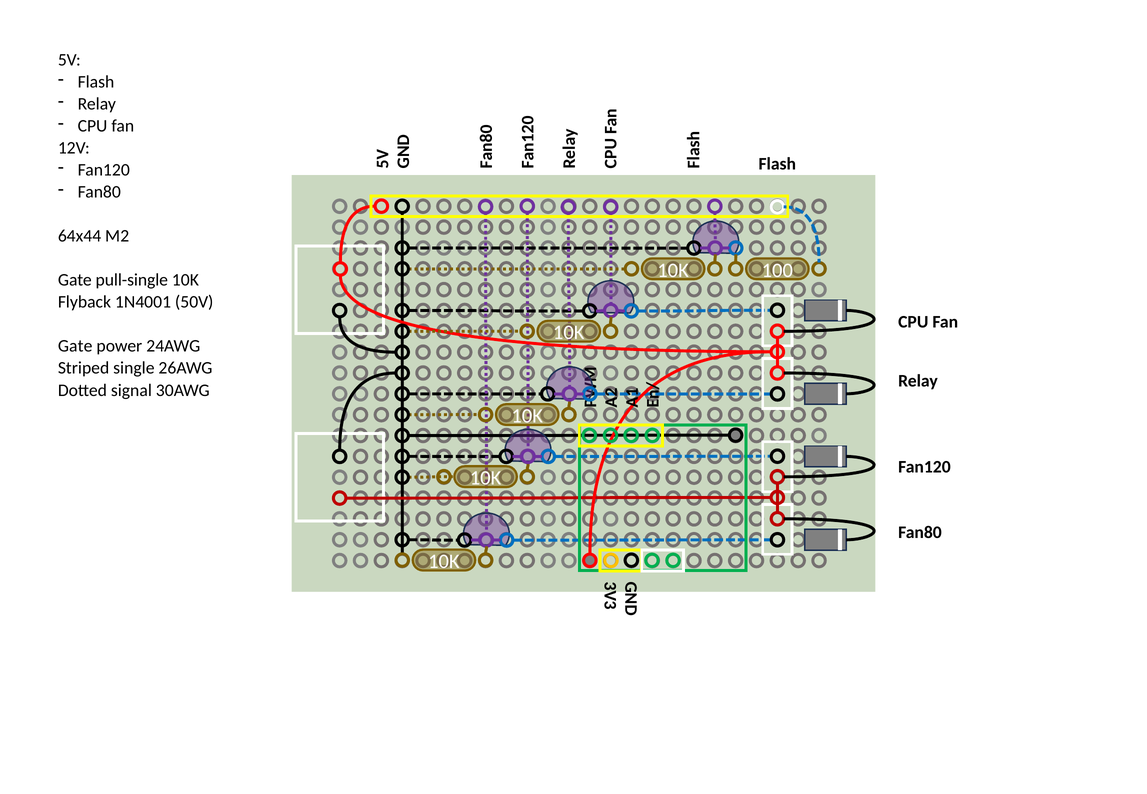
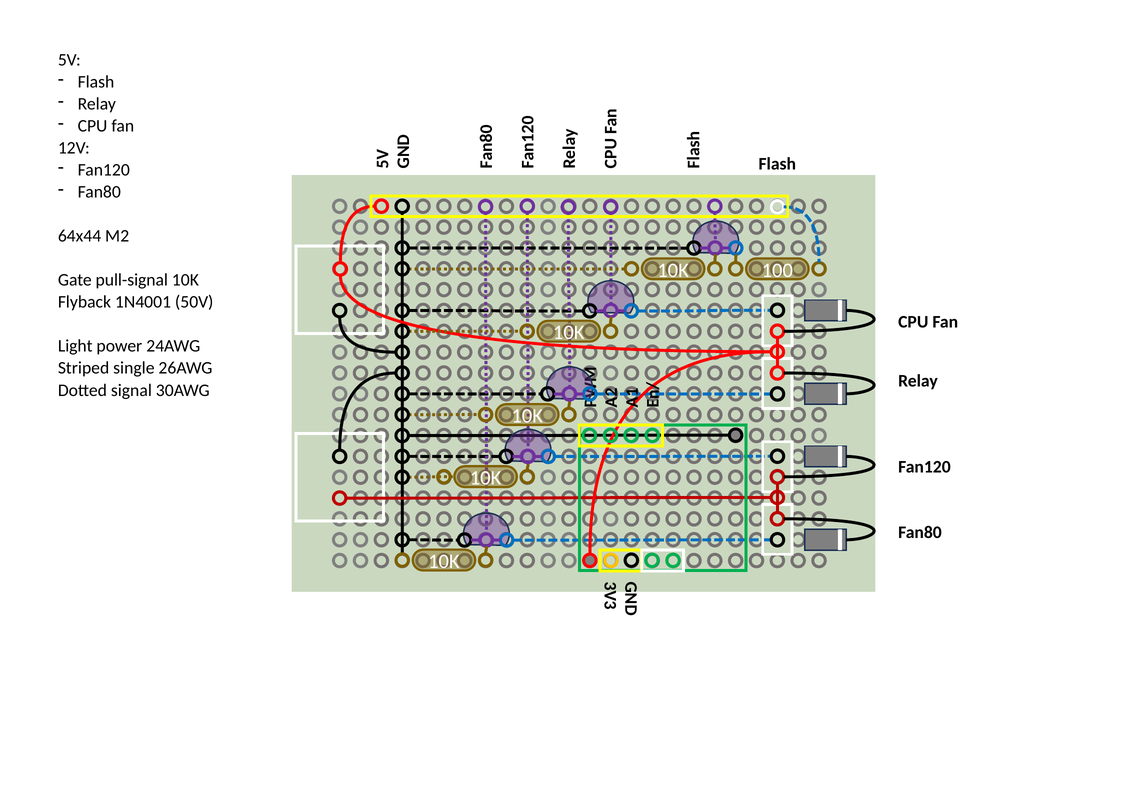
pull-single: pull-single -> pull-signal (132, 280)
Gate: Gate -> Light (75, 346)
